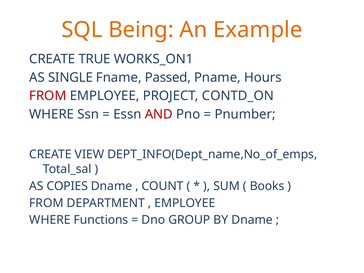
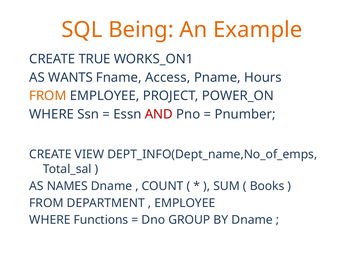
SINGLE: SINGLE -> WANTS (70, 77)
Passed: Passed -> Access (168, 77)
FROM colour: red -> orange (48, 96)
CONTD_ON: CONTD_ON -> POWER_ON (238, 96)
COPIES: COPIES -> NAMES (67, 186)
